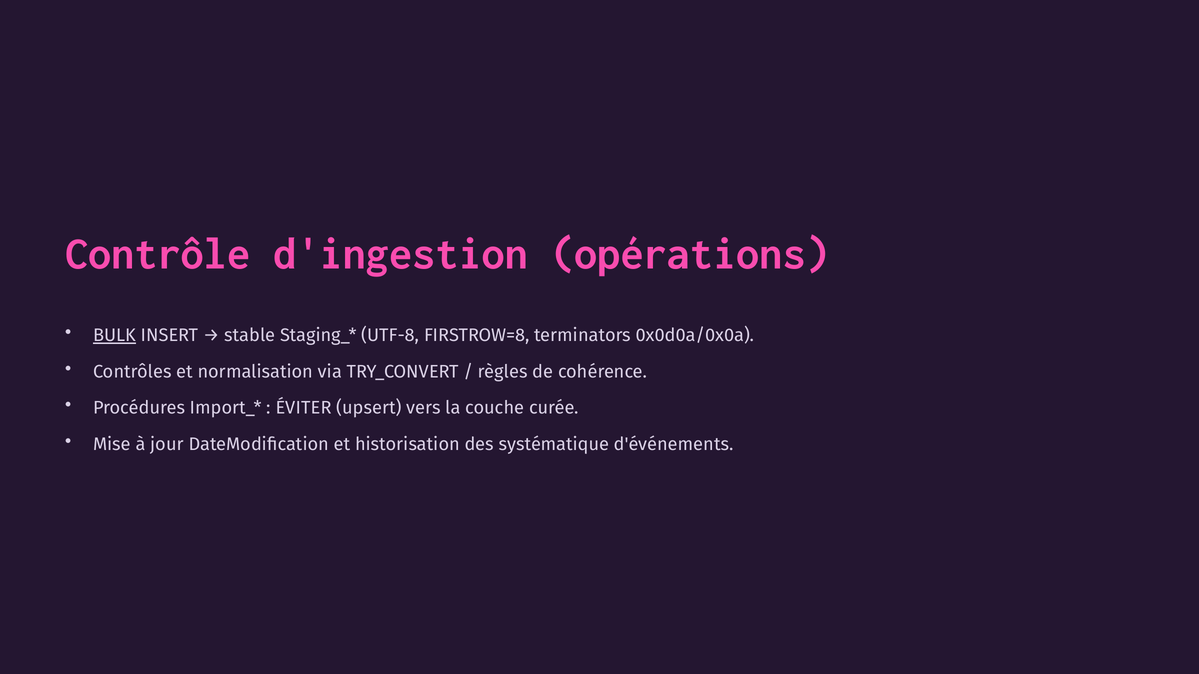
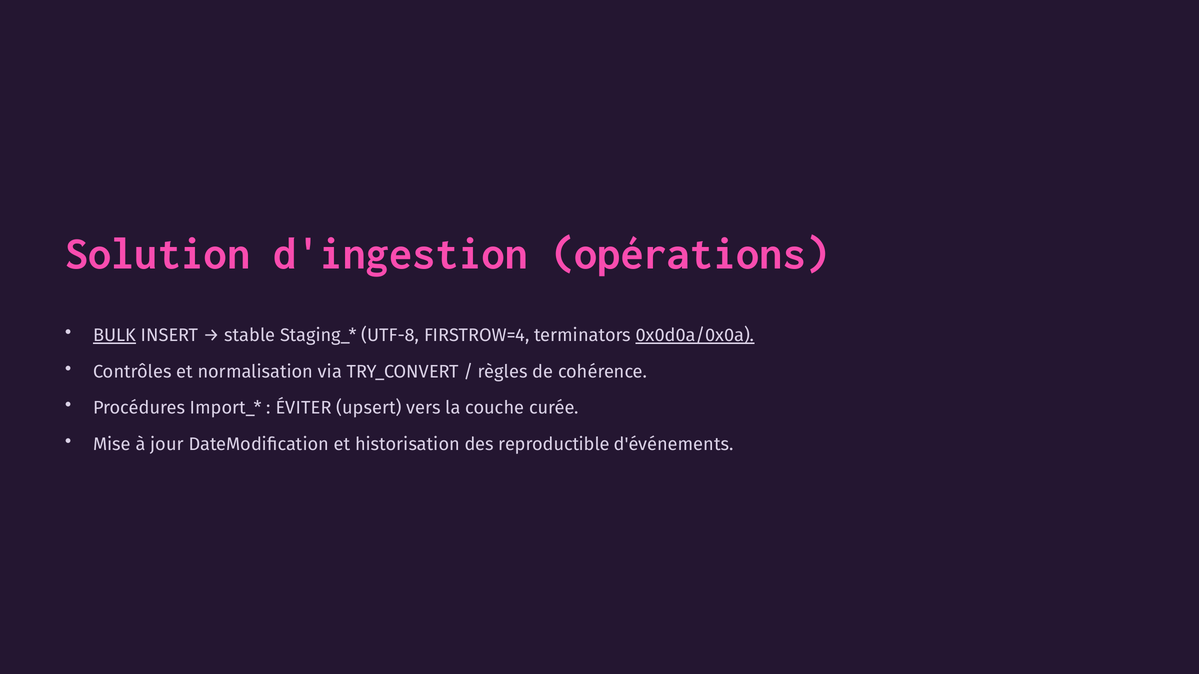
Contrôle: Contrôle -> Solution (158, 254)
FIRSTROW=8: FIRSTROW=8 -> FIRSTROW=4 (477, 336)
0x0d0a/0x0a underline: none -> present (695, 336)
systématique: systématique -> reproductible (554, 444)
